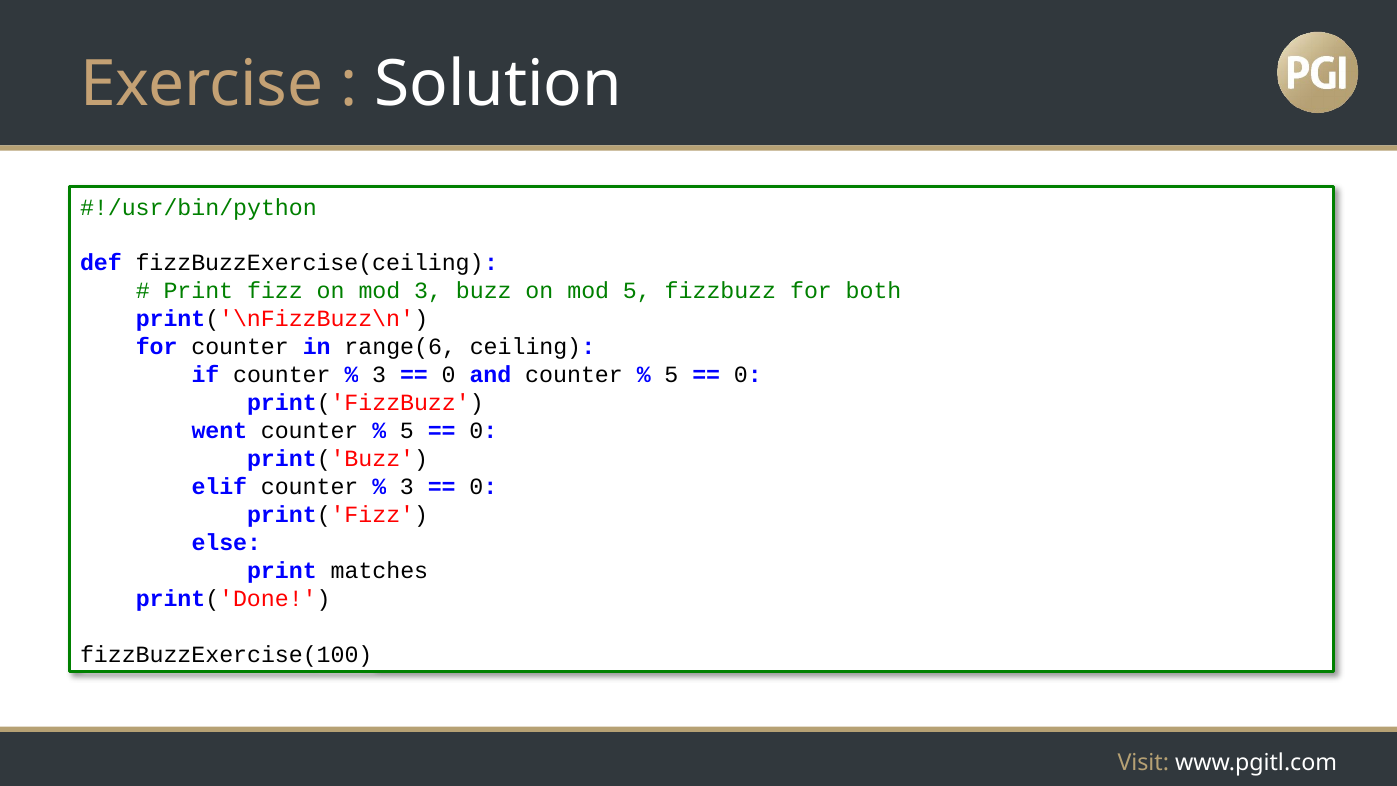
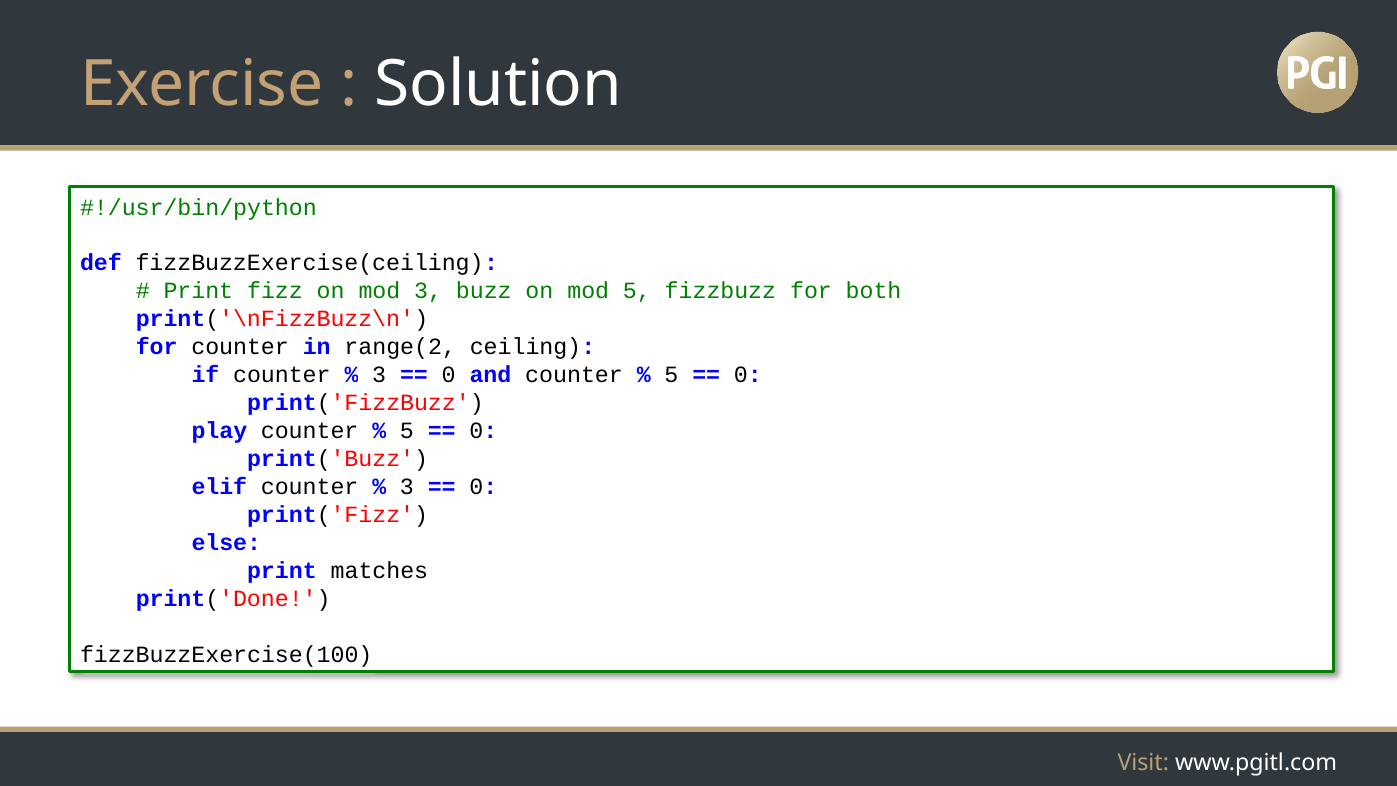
range(6: range(6 -> range(2 (400, 347)
went: went -> play (219, 431)
